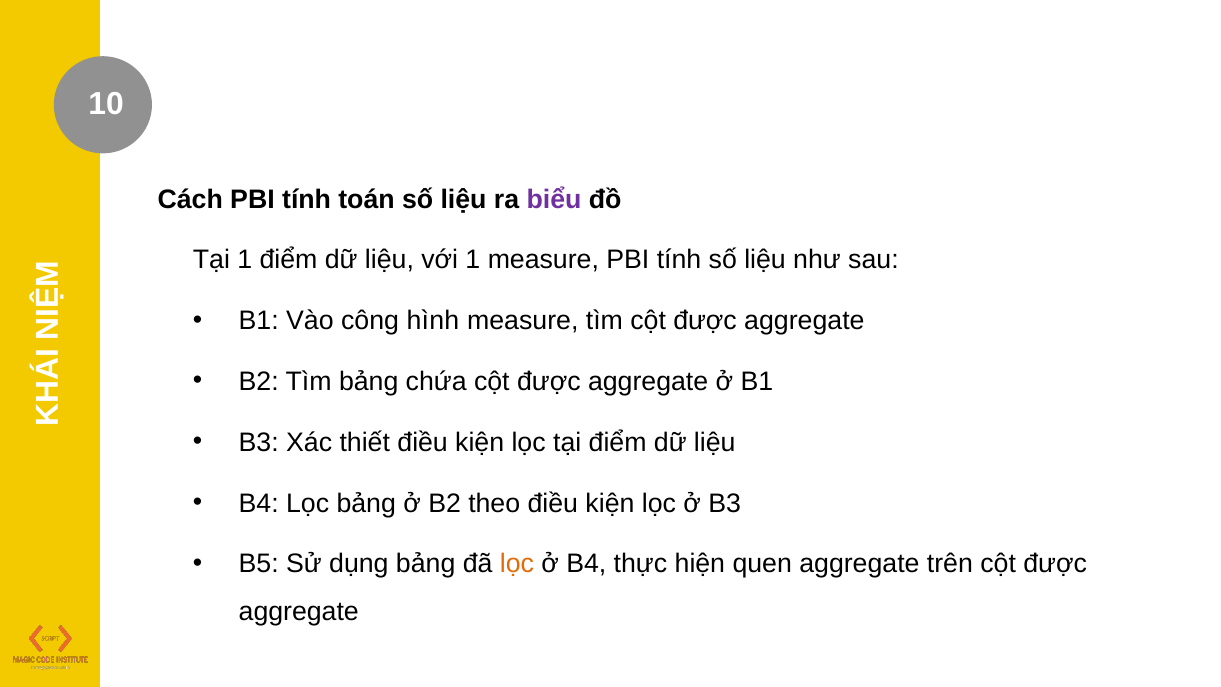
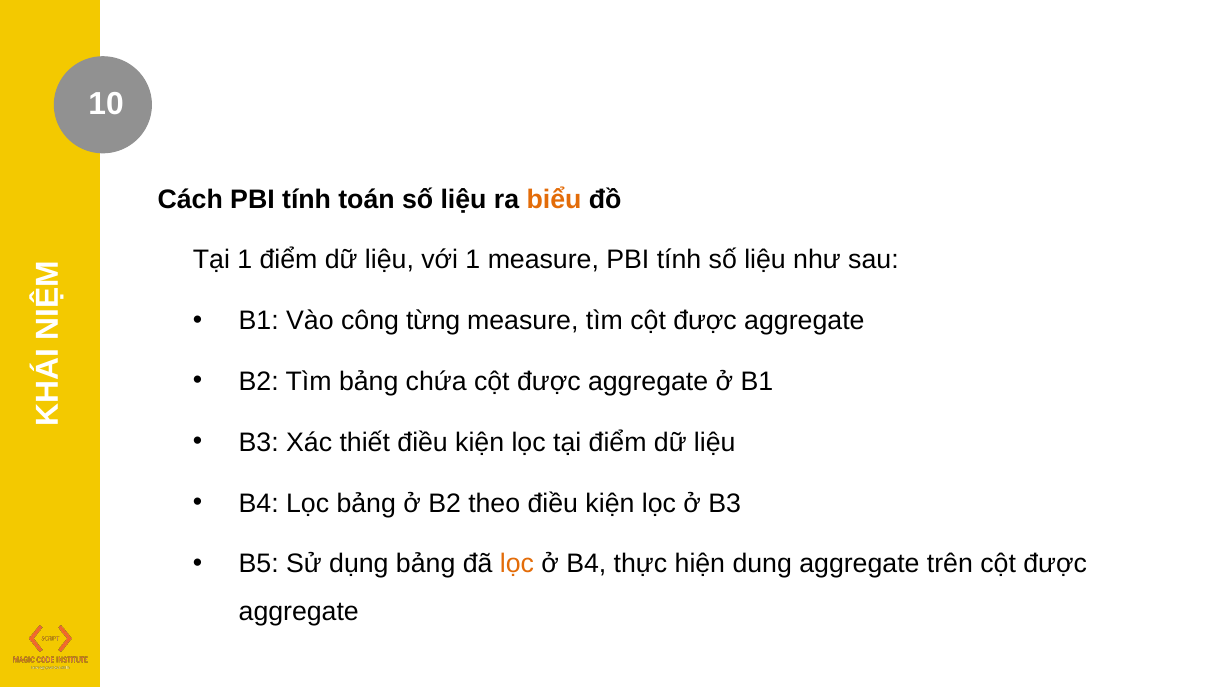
biểu colour: purple -> orange (554, 199)
hình: hình -> từng (433, 321)
quen: quen -> dung (762, 564)
